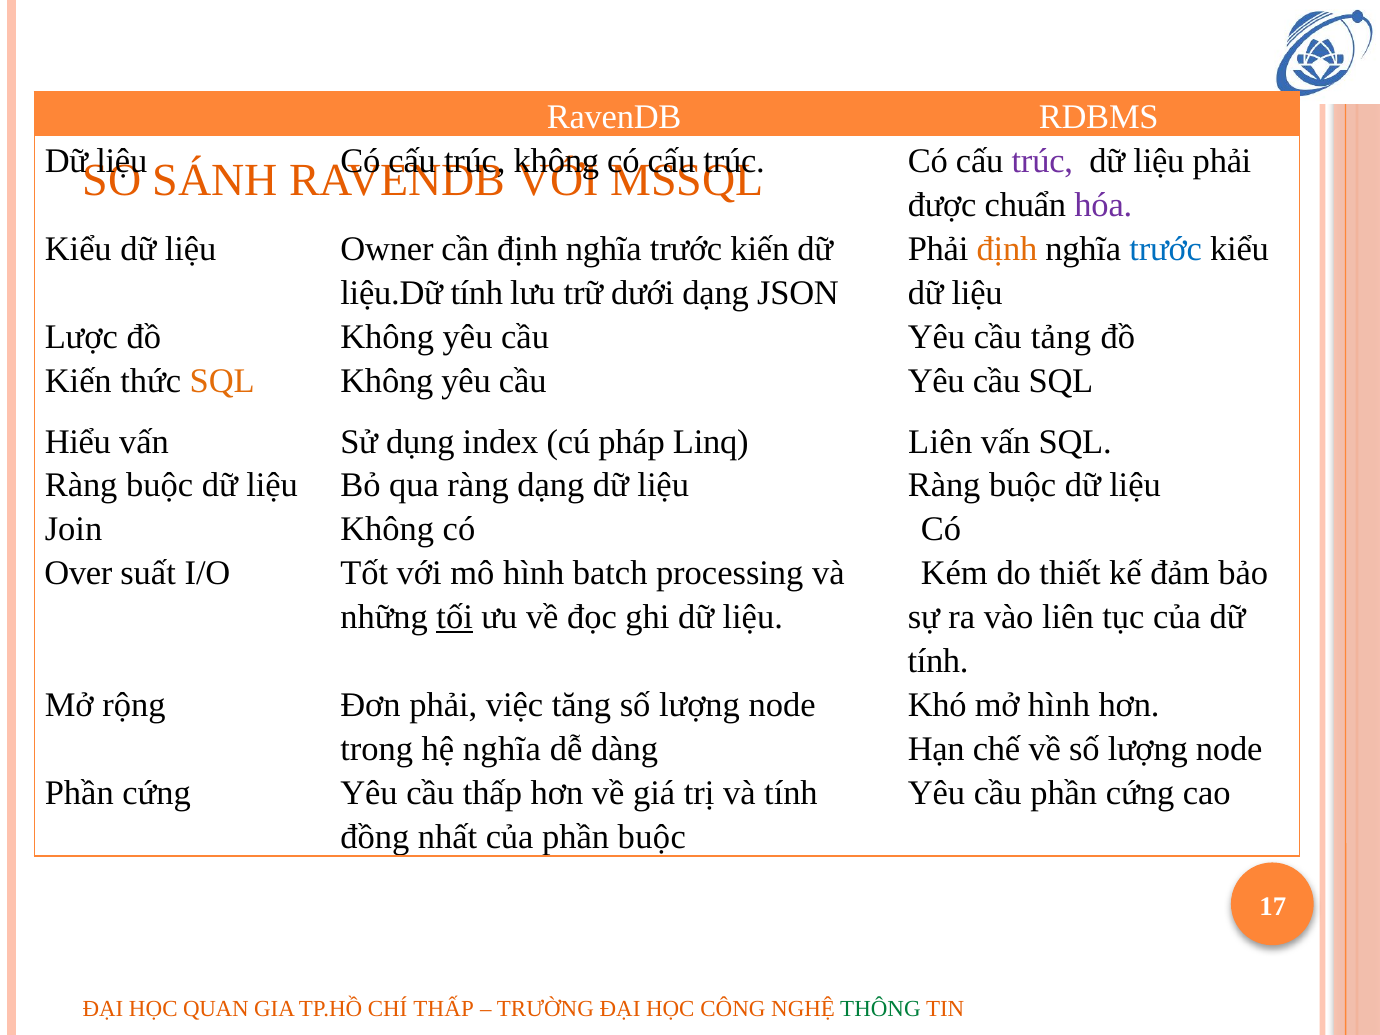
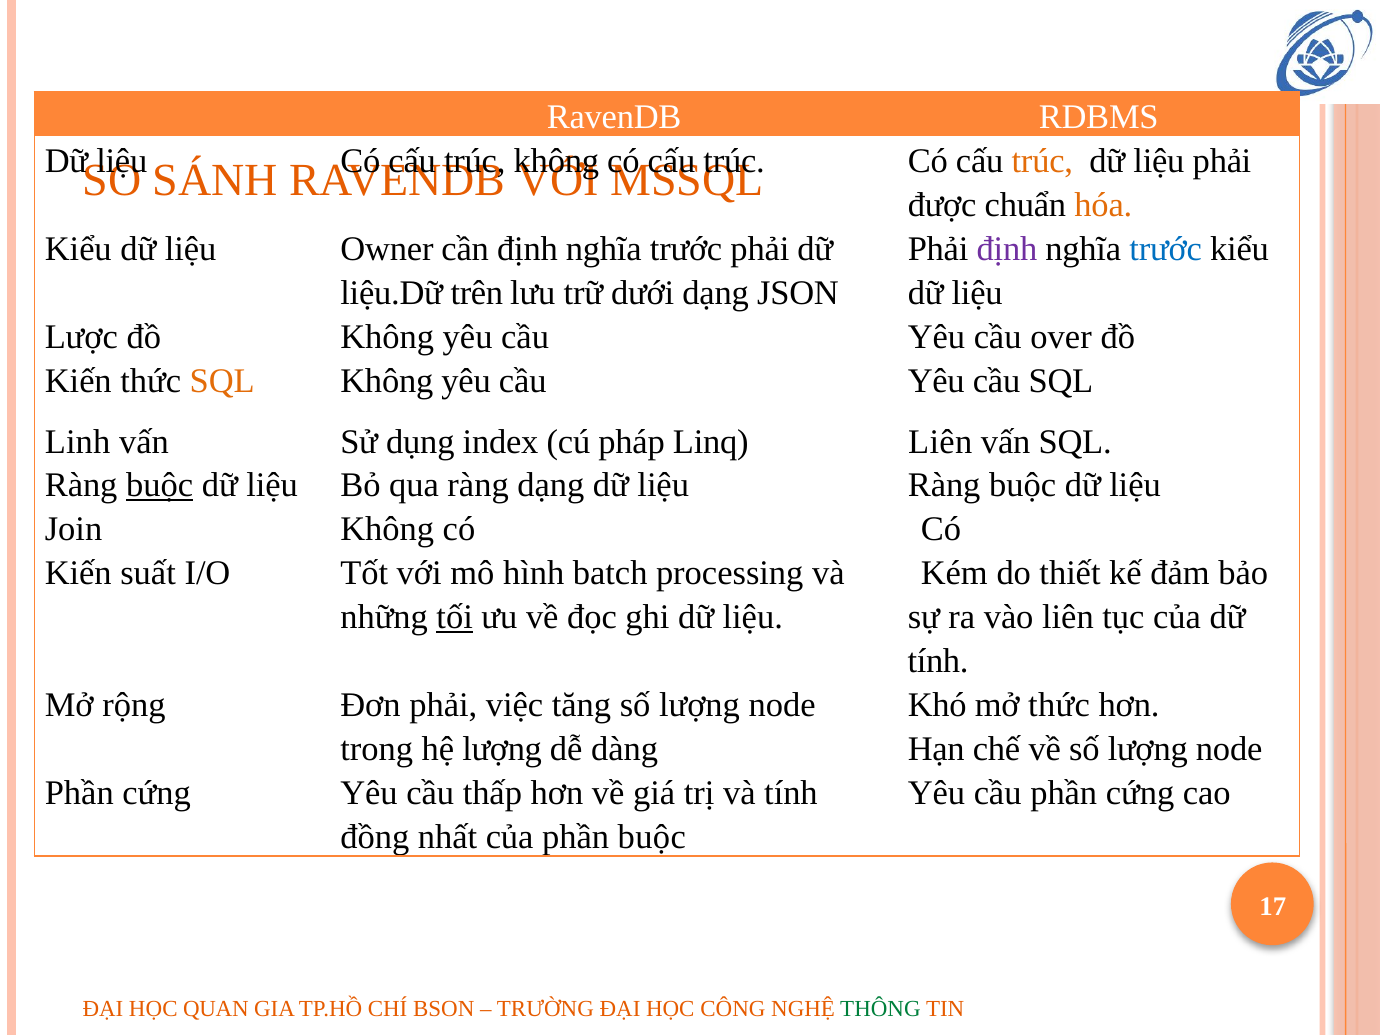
trúc colour: purple -> orange (1042, 161)
hóa colour: purple -> orange (1103, 205)
trước kiến: kiến -> phải (760, 249)
định colour: orange -> purple (1007, 249)
liệu.Dữ tính: tính -> trên (477, 293)
tảng: tảng -> over (1061, 337)
Hiểu: Hiểu -> Linh (78, 442)
buộc underline: none -> present (160, 486)
Over: Over -> Kiến (78, 573)
mở hình: hình -> thức (1059, 705)
hệ nghĩa: nghĩa -> lượng (502, 749)
CHÍ THẤP: THẤP -> BSON (444, 1009)
